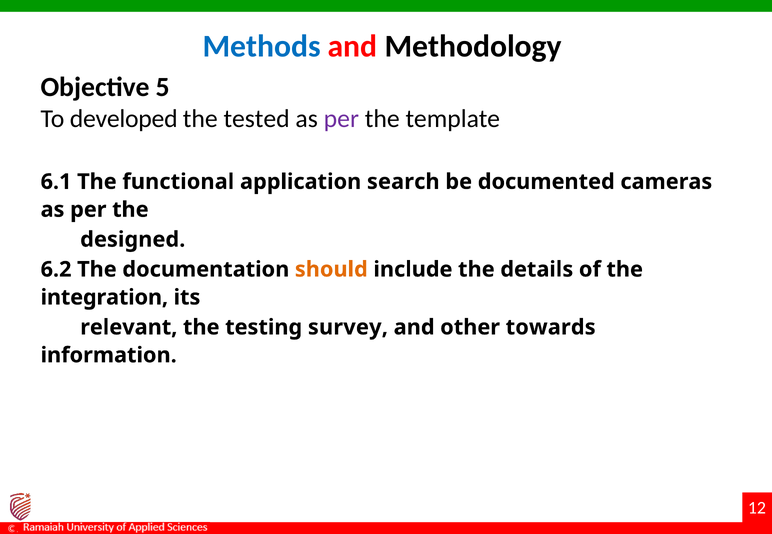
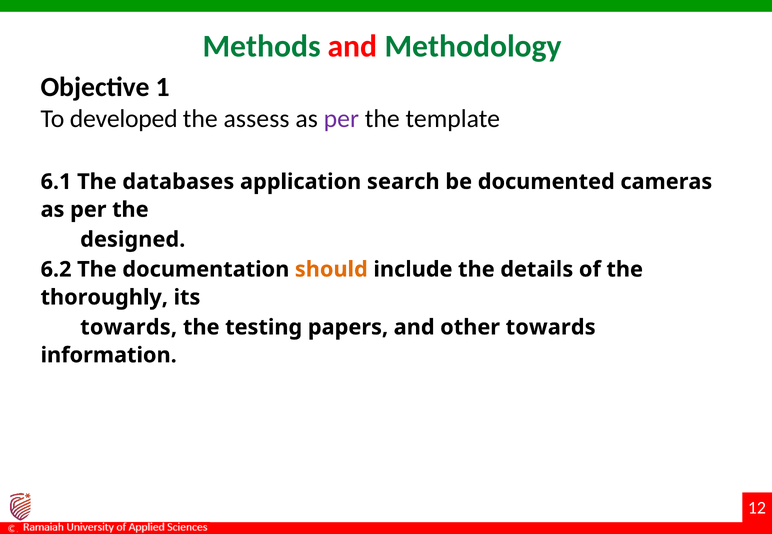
Methods colour: blue -> green (262, 46)
Methodology colour: black -> green (473, 46)
5: 5 -> 1 (163, 87)
tested: tested -> assess (257, 119)
functional: functional -> databases (178, 182)
integration: integration -> thoroughly (104, 298)
relevant: relevant -> towards (129, 328)
survey: survey -> papers (348, 328)
